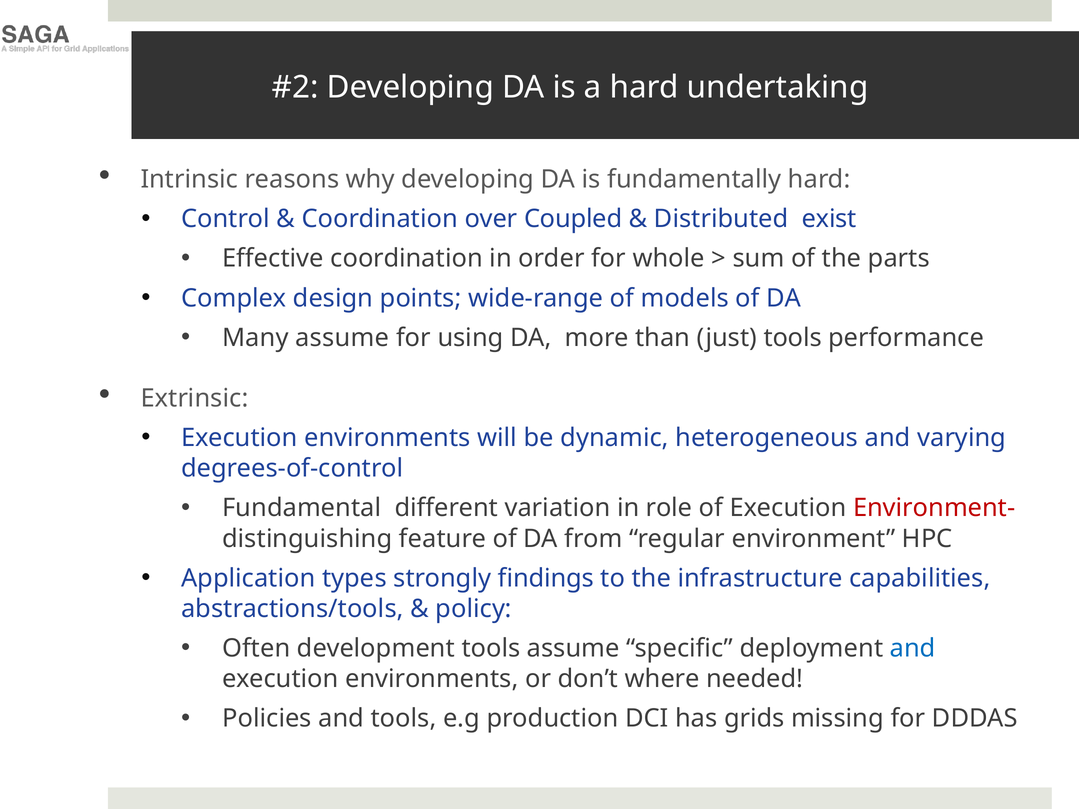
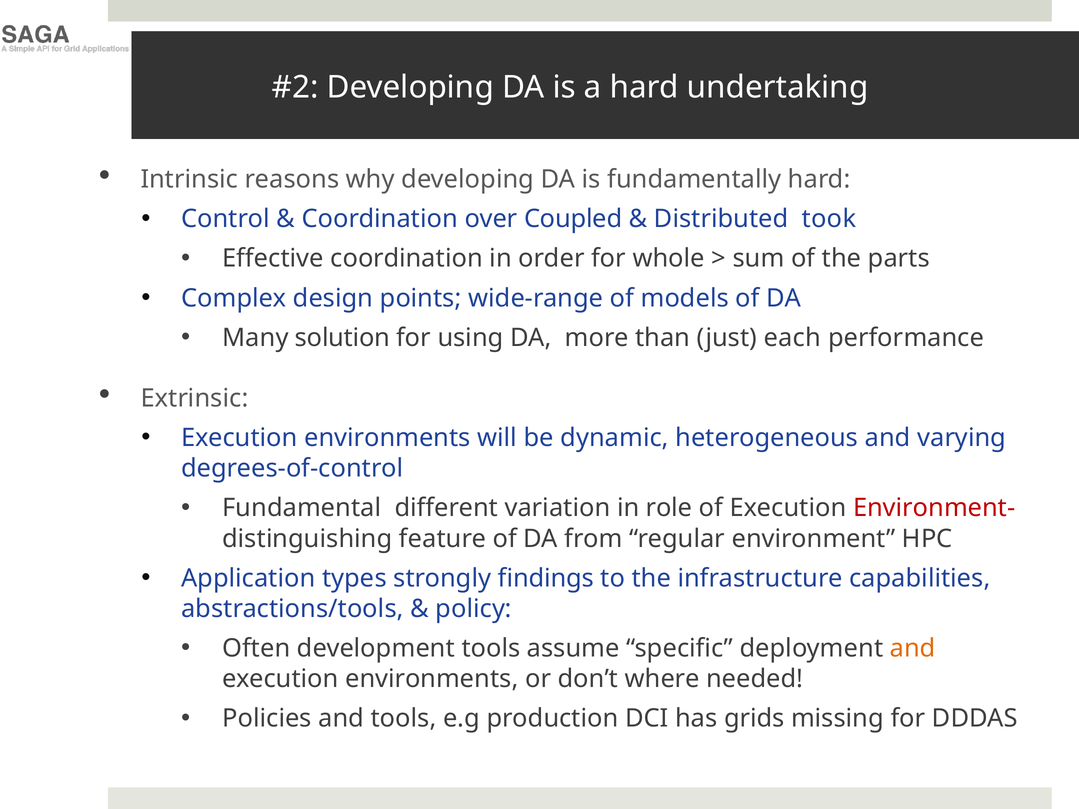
exist: exist -> took (829, 219)
Many assume: assume -> solution (342, 338)
just tools: tools -> each (792, 338)
and colour: blue -> orange (913, 649)
